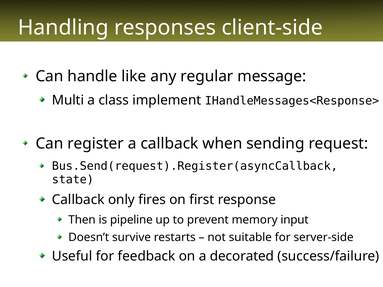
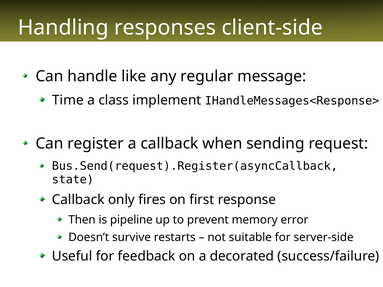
Multi: Multi -> Time (68, 100)
input: input -> error (294, 220)
